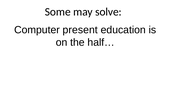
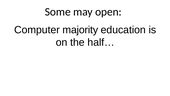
solve: solve -> open (108, 12)
present: present -> majority (80, 30)
